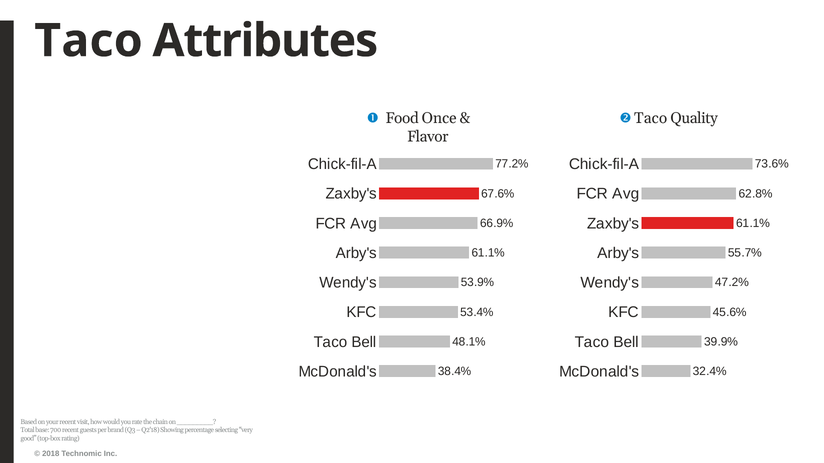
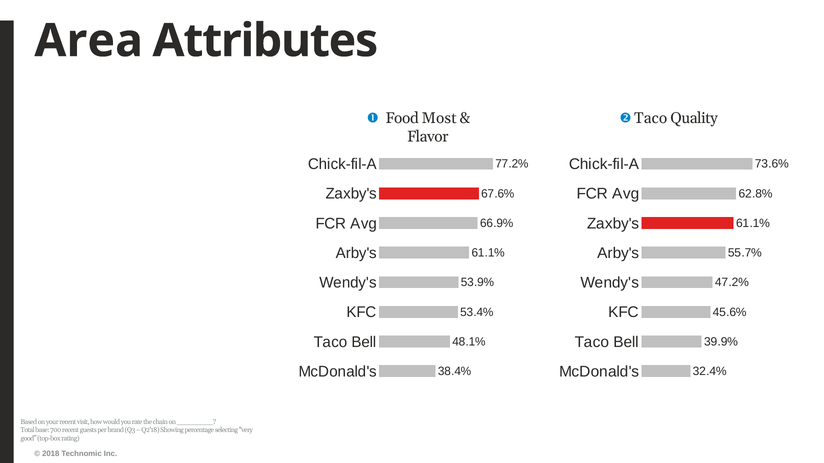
Taco: Taco -> Area (89, 41)
Once: Once -> Most (439, 119)
